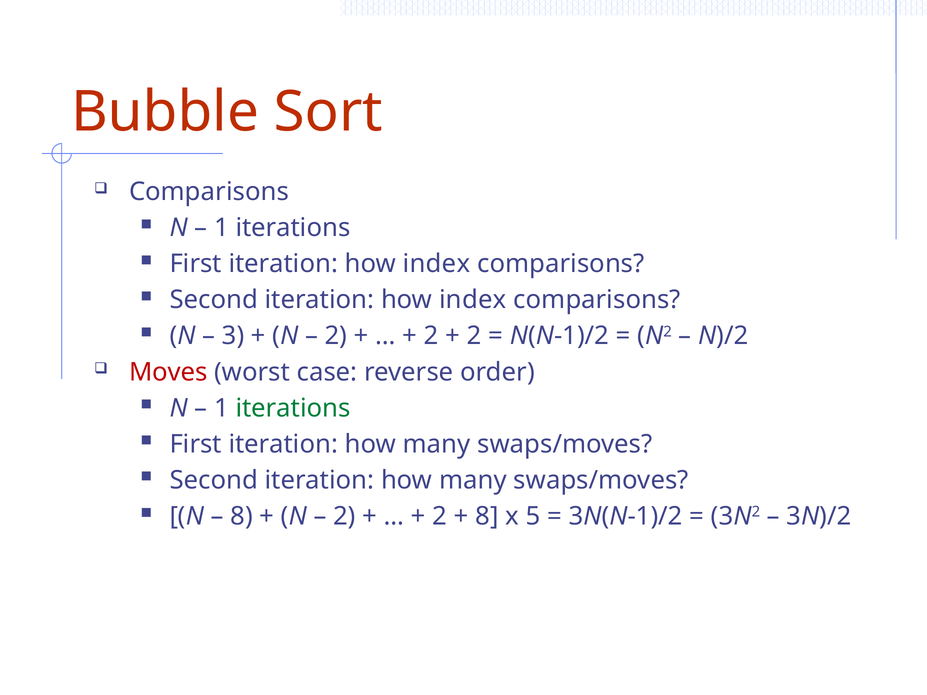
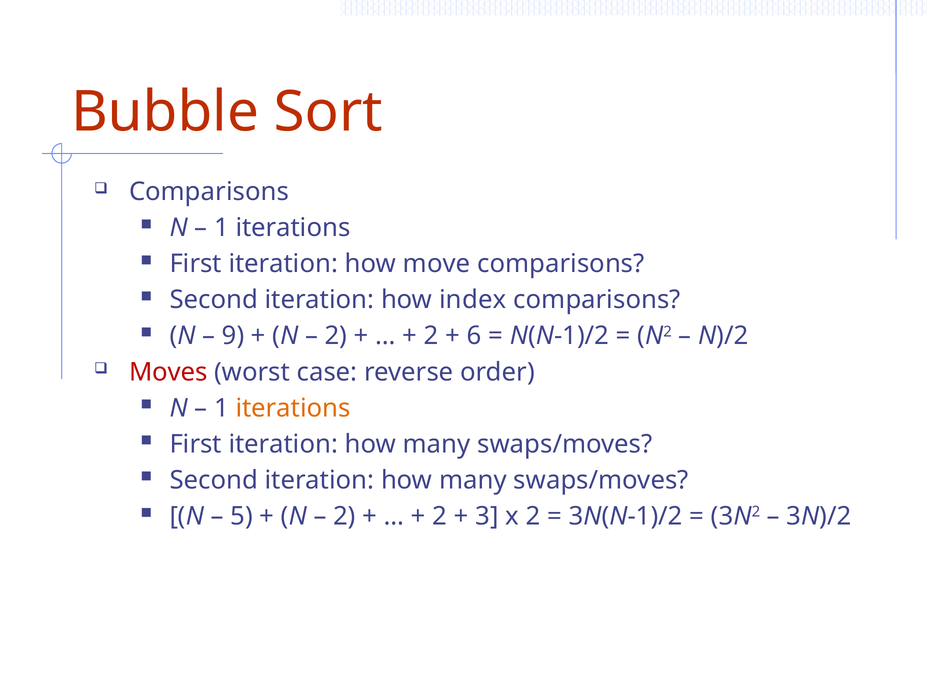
First iteration how index: index -> move (437, 264)
3: 3 -> 9 (233, 336)
2: 2 -> 6 (474, 336)
iterations colour: green -> orange (293, 408)
8: 8 -> 5 (242, 516)
8: 8 -> 3 (487, 516)
x 5: 5 -> 2 (533, 516)
